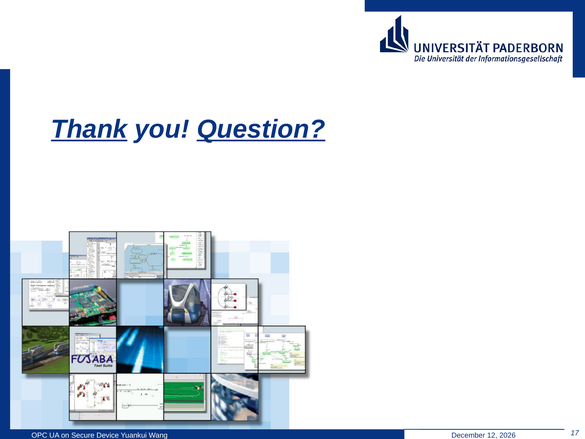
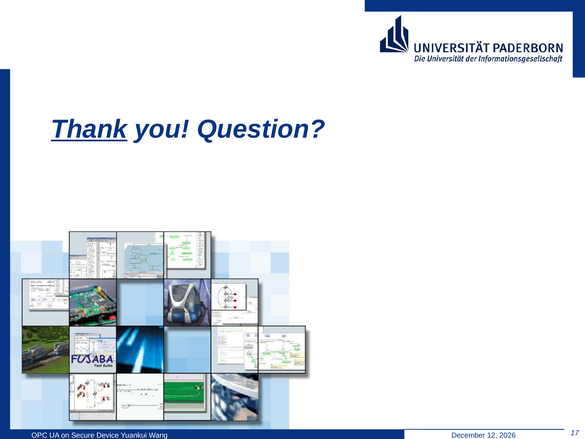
Question underline: present -> none (261, 129)
